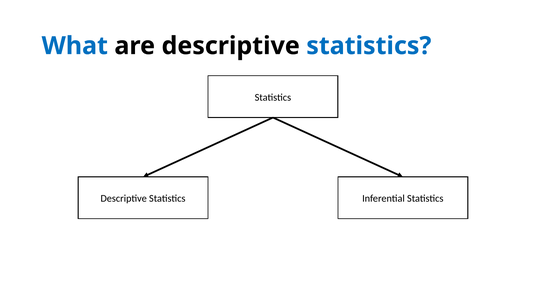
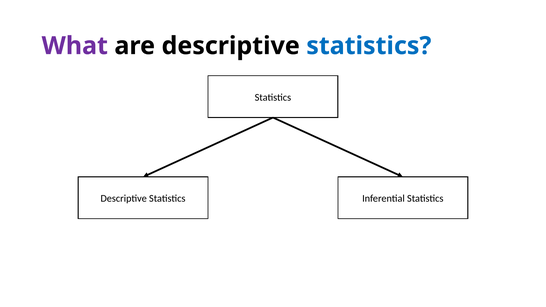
What colour: blue -> purple (75, 46)
